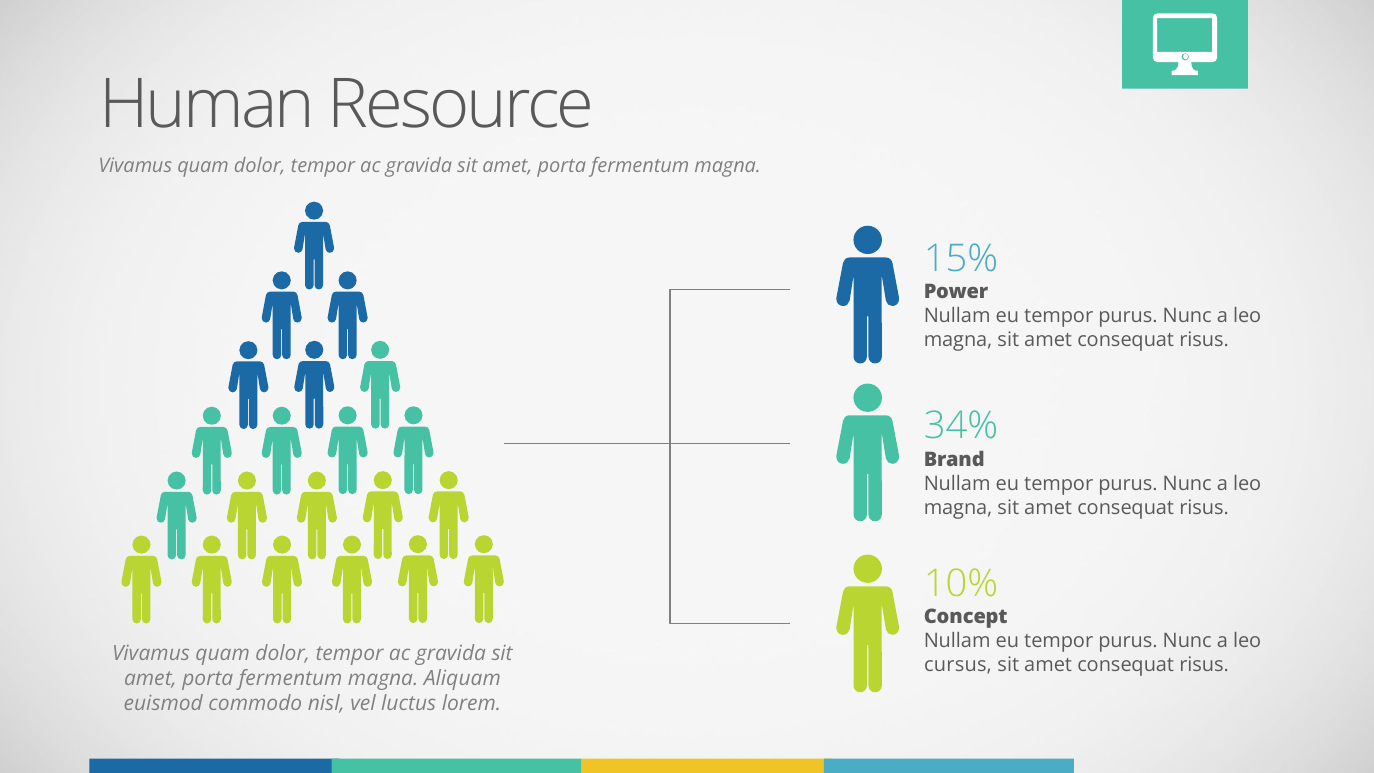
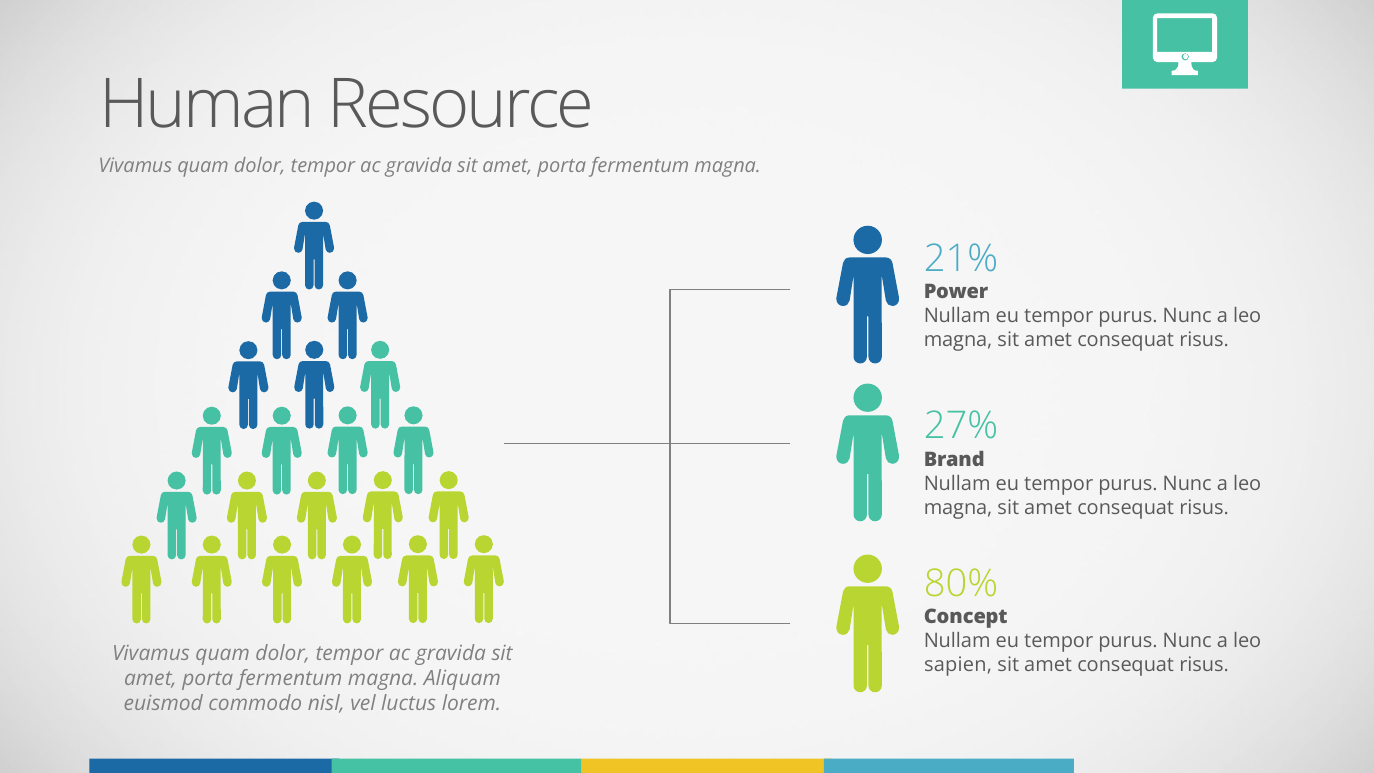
15%: 15% -> 21% (961, 258)
34%: 34% -> 27% (961, 426)
10%: 10% -> 80% (961, 584)
cursus: cursus -> sapien (958, 665)
